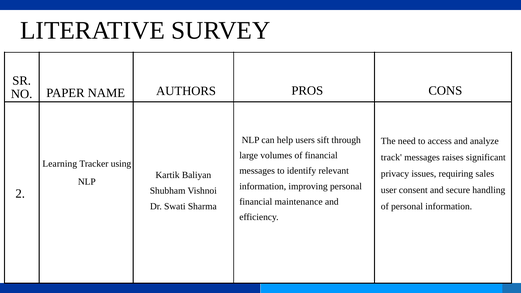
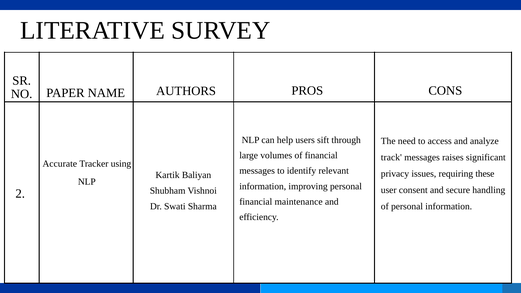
Learning: Learning -> Accurate (60, 164)
sales: sales -> these (485, 174)
